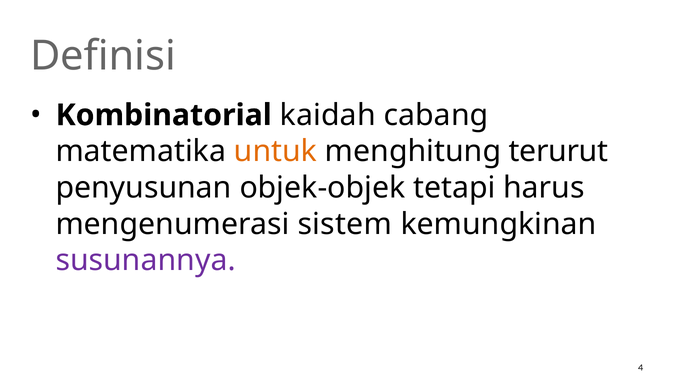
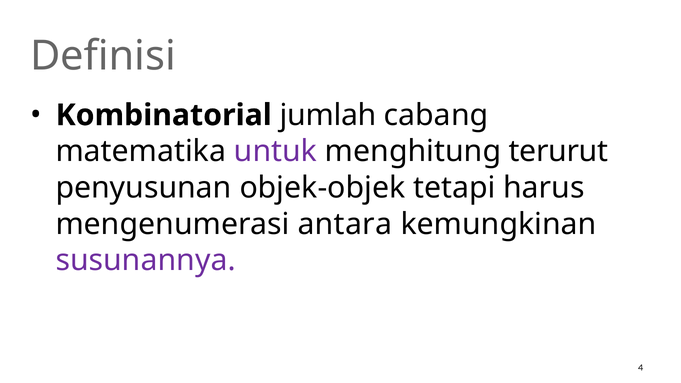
kaidah: kaidah -> jumlah (328, 115)
untuk colour: orange -> purple (276, 152)
sistem: sistem -> antara (345, 224)
